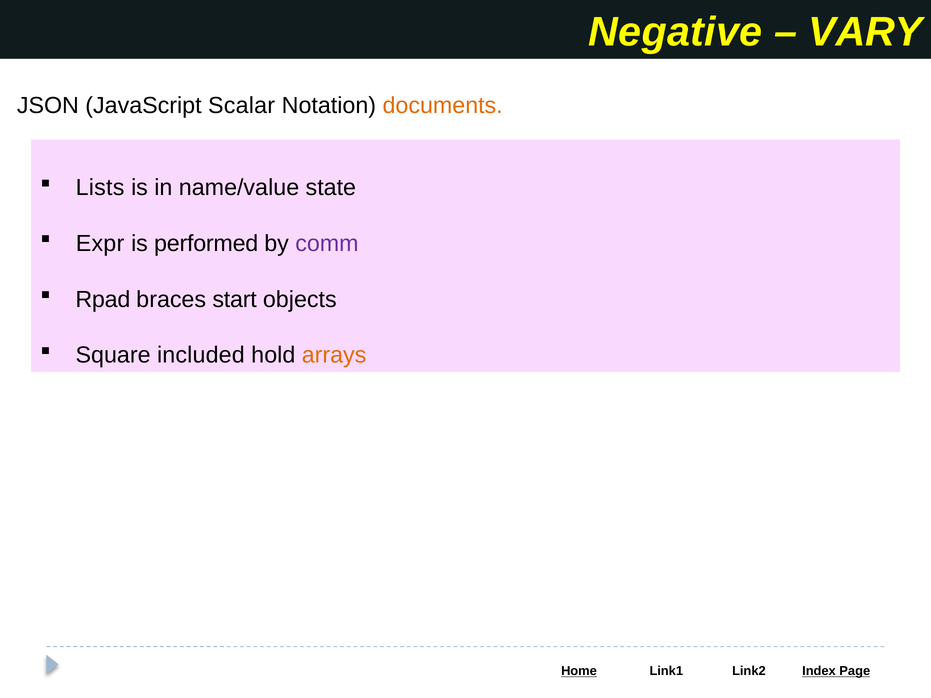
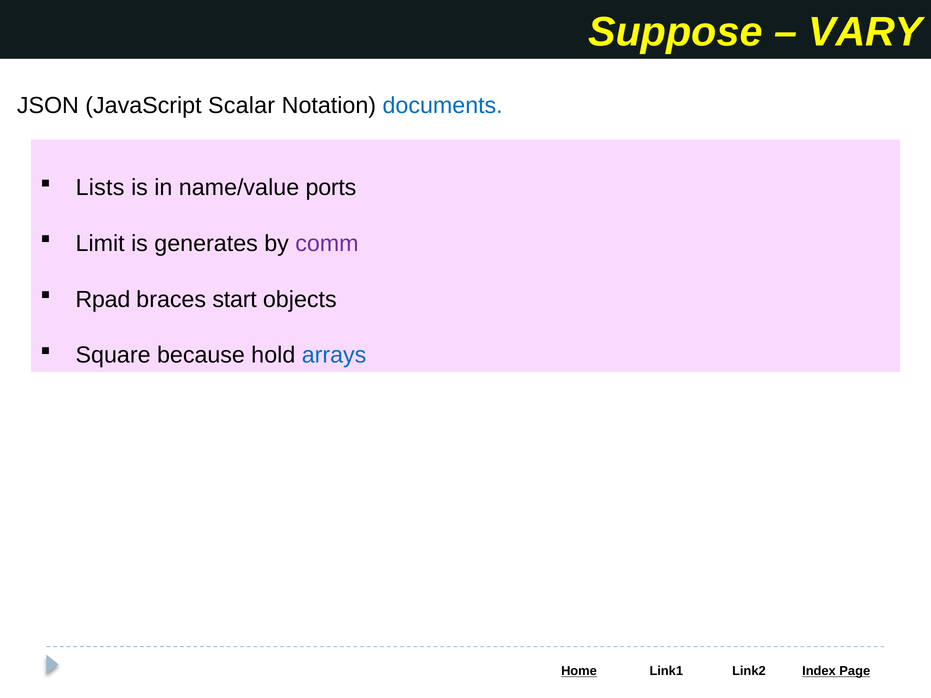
Negative: Negative -> Suppose (675, 32)
documents colour: orange -> blue (443, 105)
state: state -> ports (331, 188)
Expr: Expr -> Limit (100, 244)
performed: performed -> generates (206, 244)
included: included -> because (201, 355)
arrays colour: orange -> blue (334, 355)
